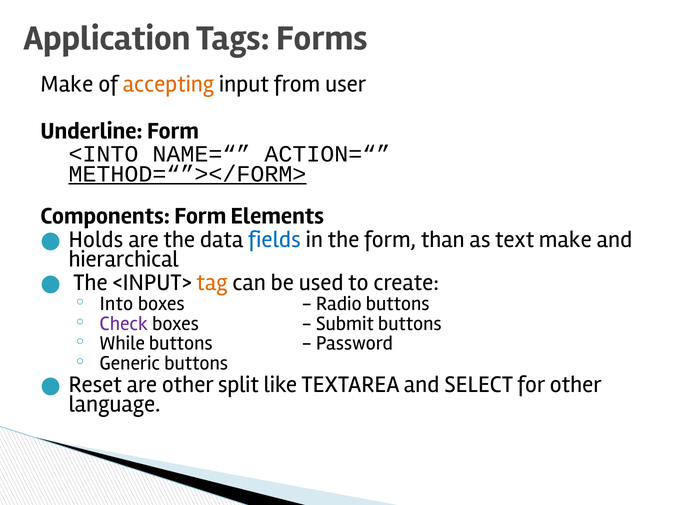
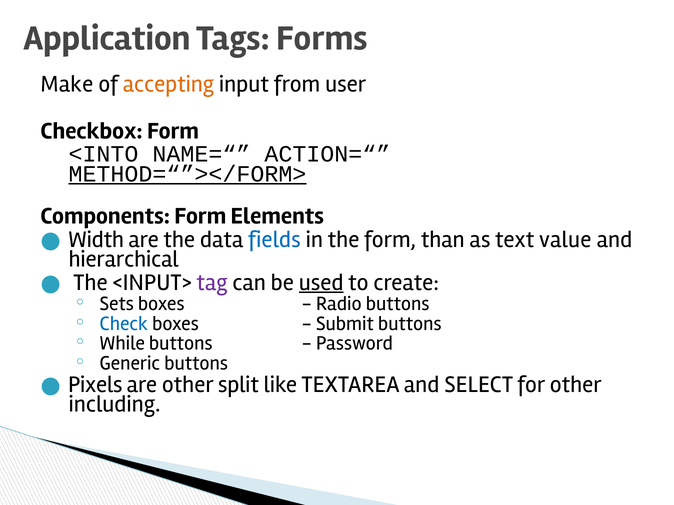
Underline: Underline -> Checkbox (92, 131)
Holds: Holds -> Width (96, 240)
text make: make -> value (565, 240)
tag colour: orange -> purple (212, 283)
used underline: none -> present (321, 283)
Into: Into -> Sets (117, 304)
Check colour: purple -> blue (124, 324)
Reset: Reset -> Pixels (95, 385)
language: language -> including (114, 405)
